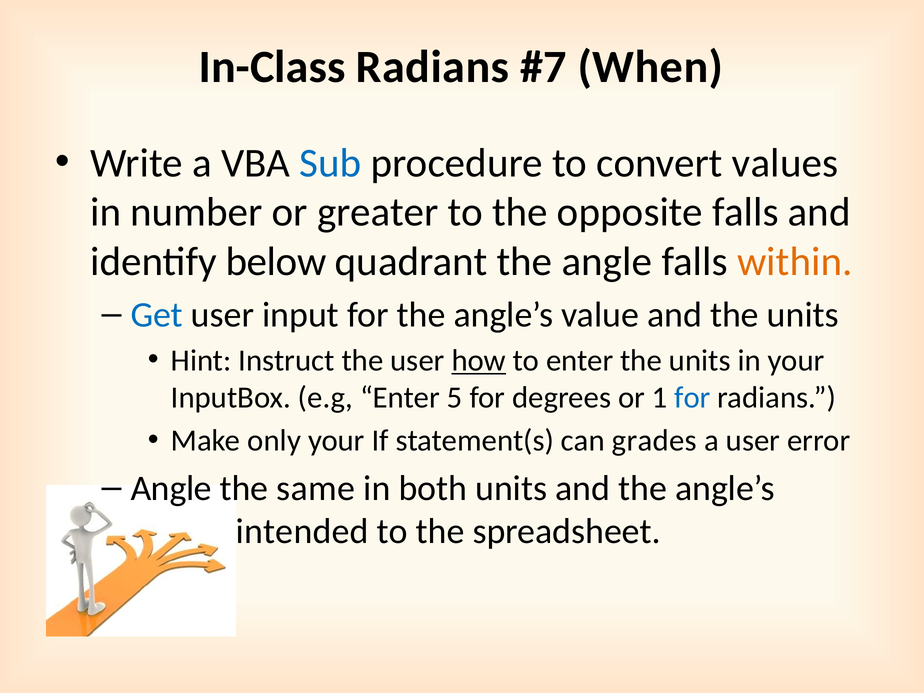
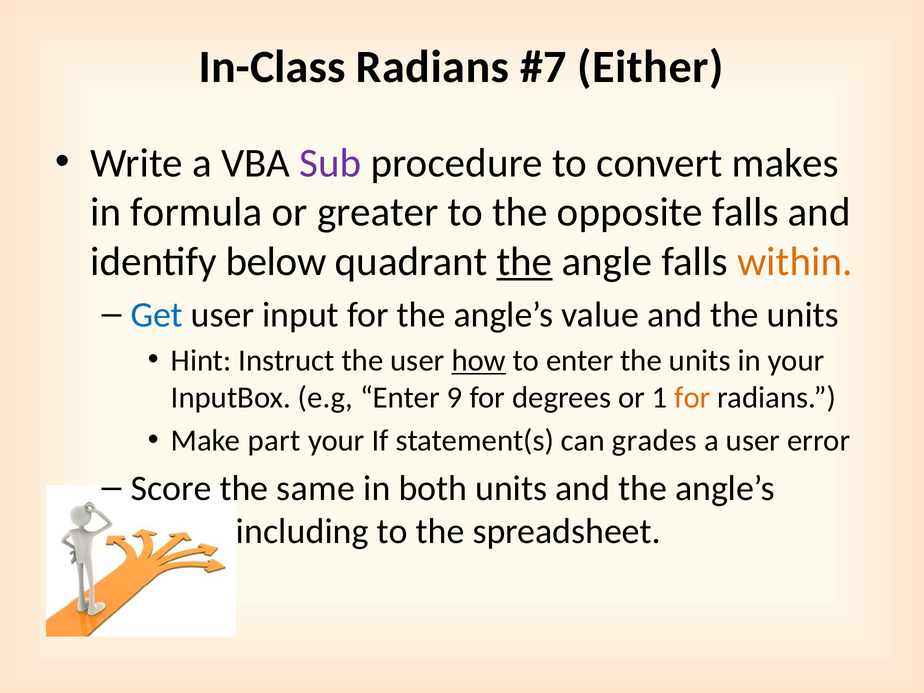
When: When -> Either (650, 67)
Sub colour: blue -> purple (330, 163)
values: values -> makes (785, 163)
number: number -> formula (196, 212)
the underline: none -> present (525, 262)
5: 5 -> 9 (455, 397)
for colour: blue -> orange (692, 397)
only: only -> part (274, 441)
Angle: Angle -> Score (171, 488)
intended: intended -> including (302, 531)
